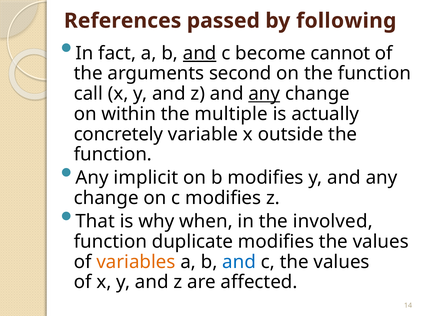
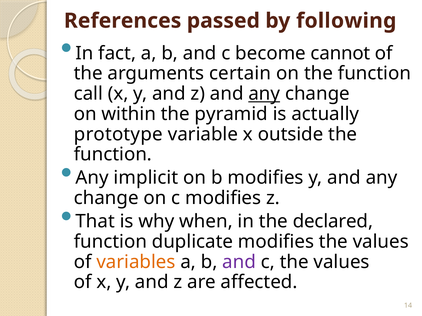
and underline: present -> none (200, 53)
second: second -> certain (240, 74)
multiple: multiple -> pyramid (231, 114)
concretely: concretely -> prototype (118, 134)
involved: involved -> declared (333, 222)
and colour: blue -> purple (239, 262)
